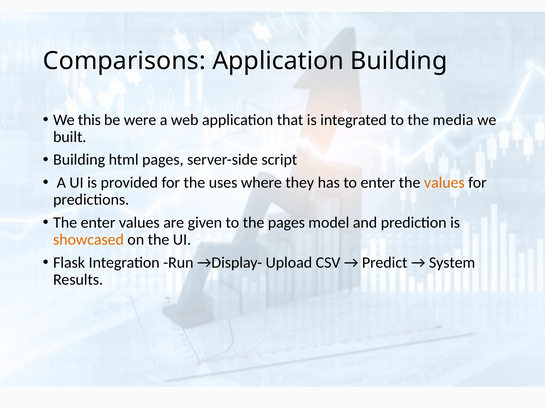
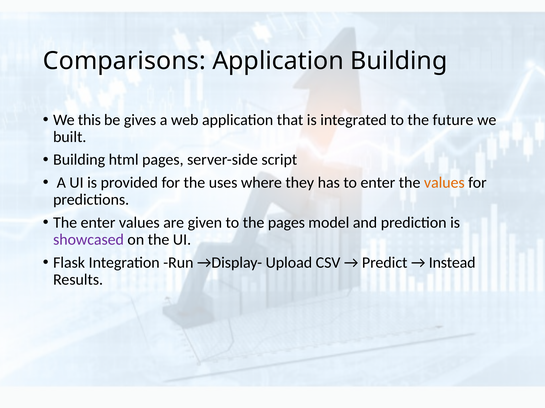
were: were -> gives (140, 120)
media: media -> future (453, 120)
showcased colour: orange -> purple (89, 240)
System: System -> Instead (452, 263)
